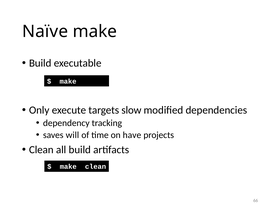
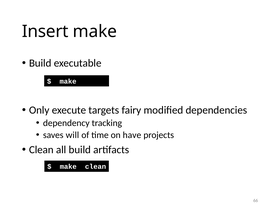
Naïve: Naïve -> Insert (45, 31)
slow: slow -> fairy (131, 110)
